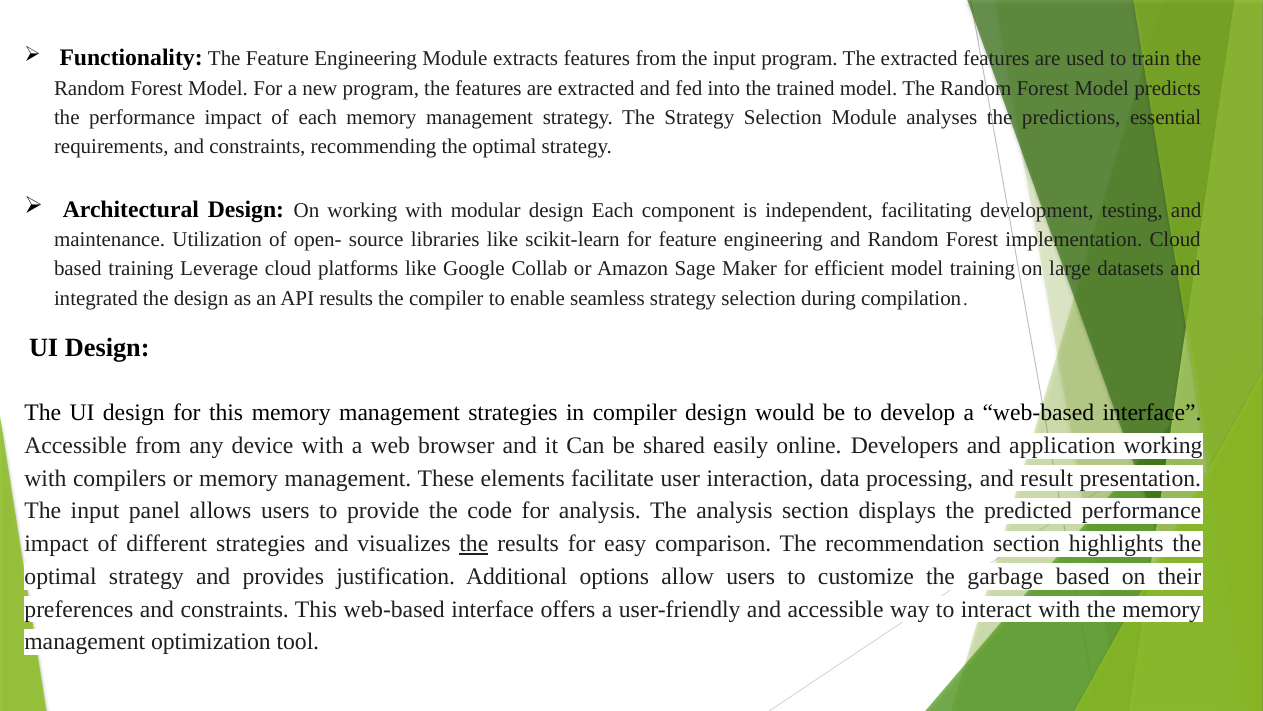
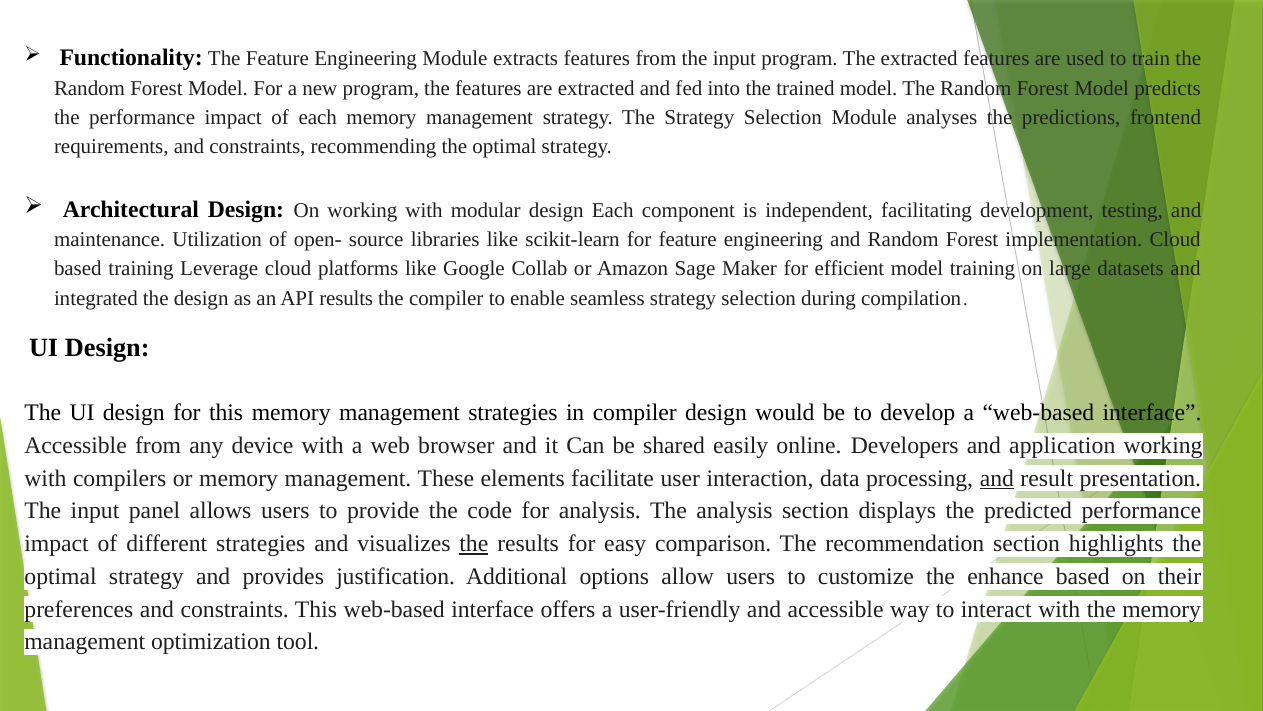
essential: essential -> frontend (1166, 118)
and underline: none -> present (997, 478)
garbage: garbage -> enhance (1005, 576)
